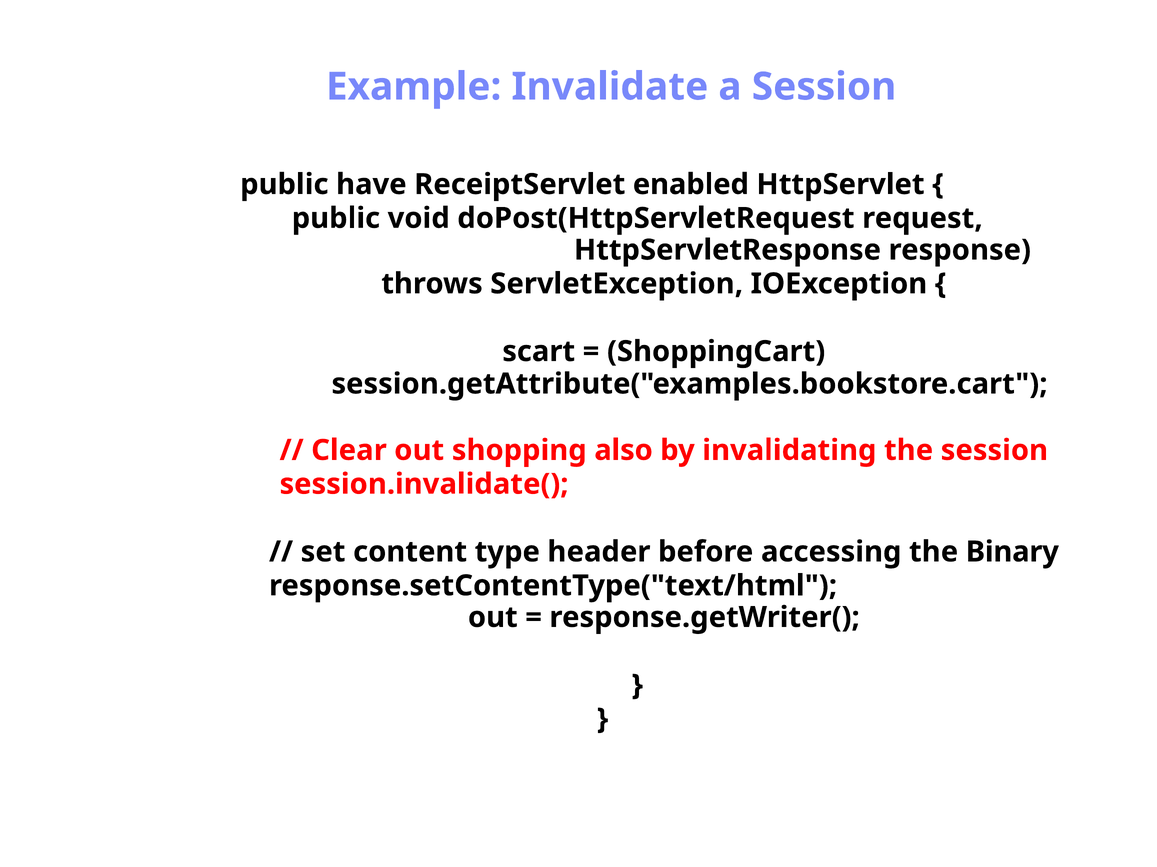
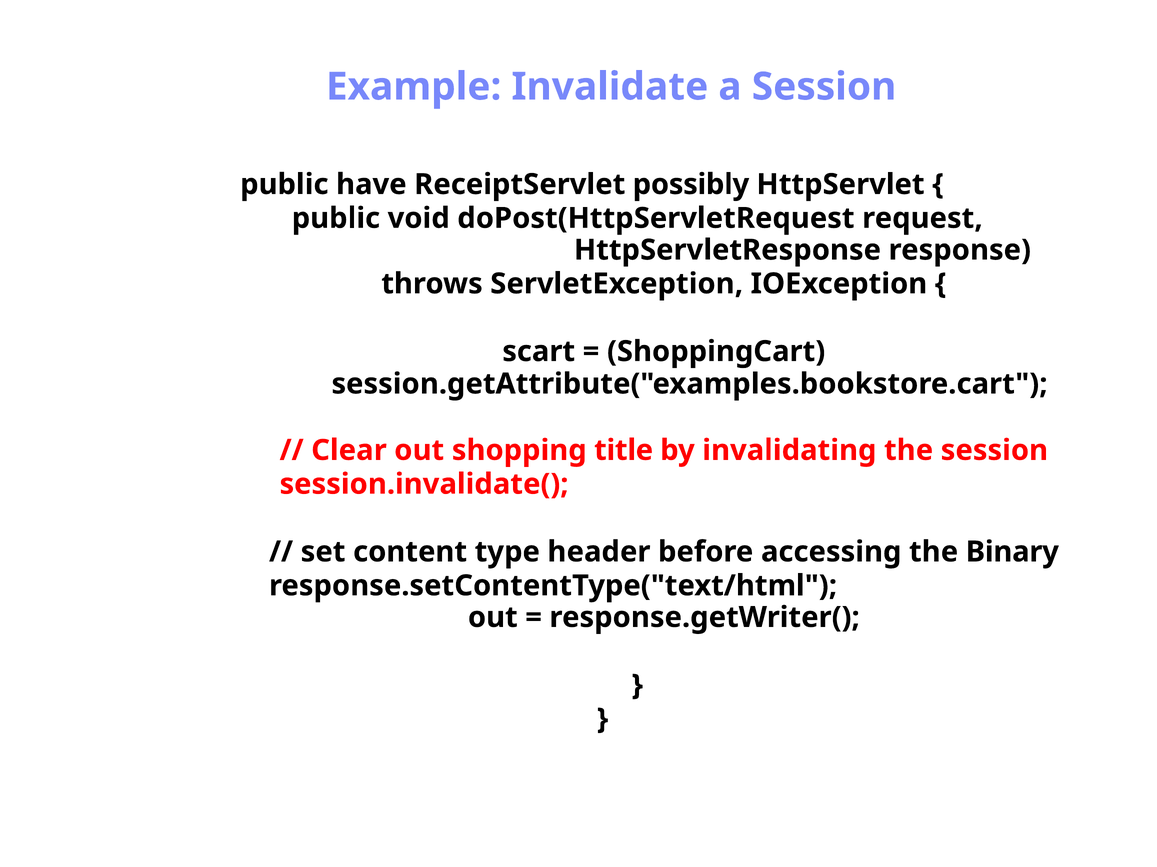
enabled: enabled -> possibly (691, 184)
also: also -> title (624, 450)
